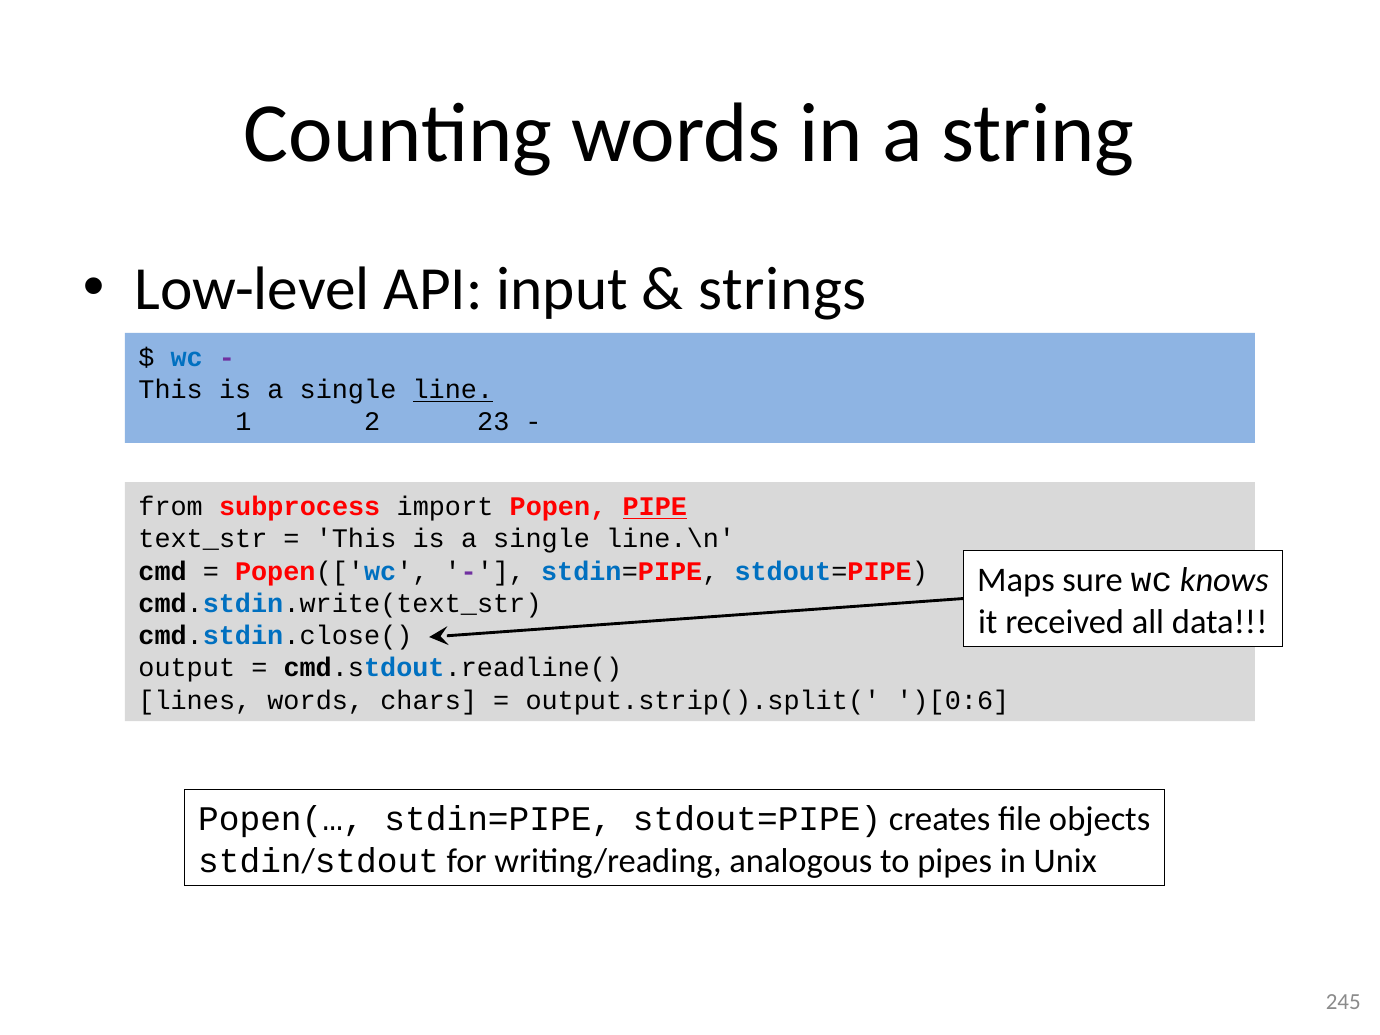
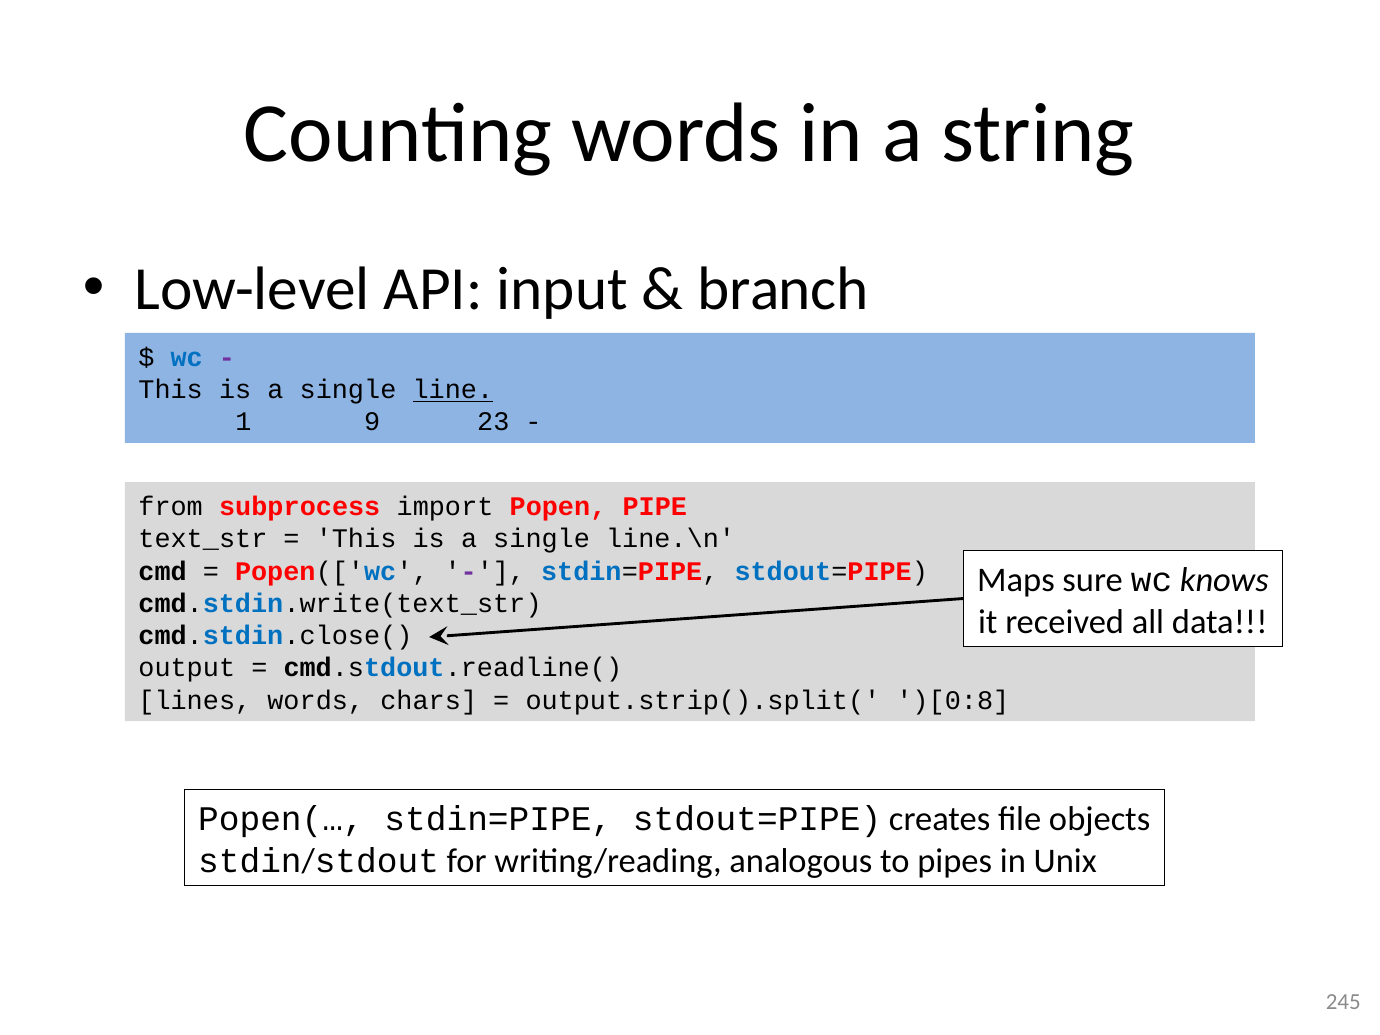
strings: strings -> branch (783, 289)
2: 2 -> 9 (372, 422)
PIPE underline: present -> none (655, 507)
)[0:6: )[0:6 -> )[0:8 (953, 700)
